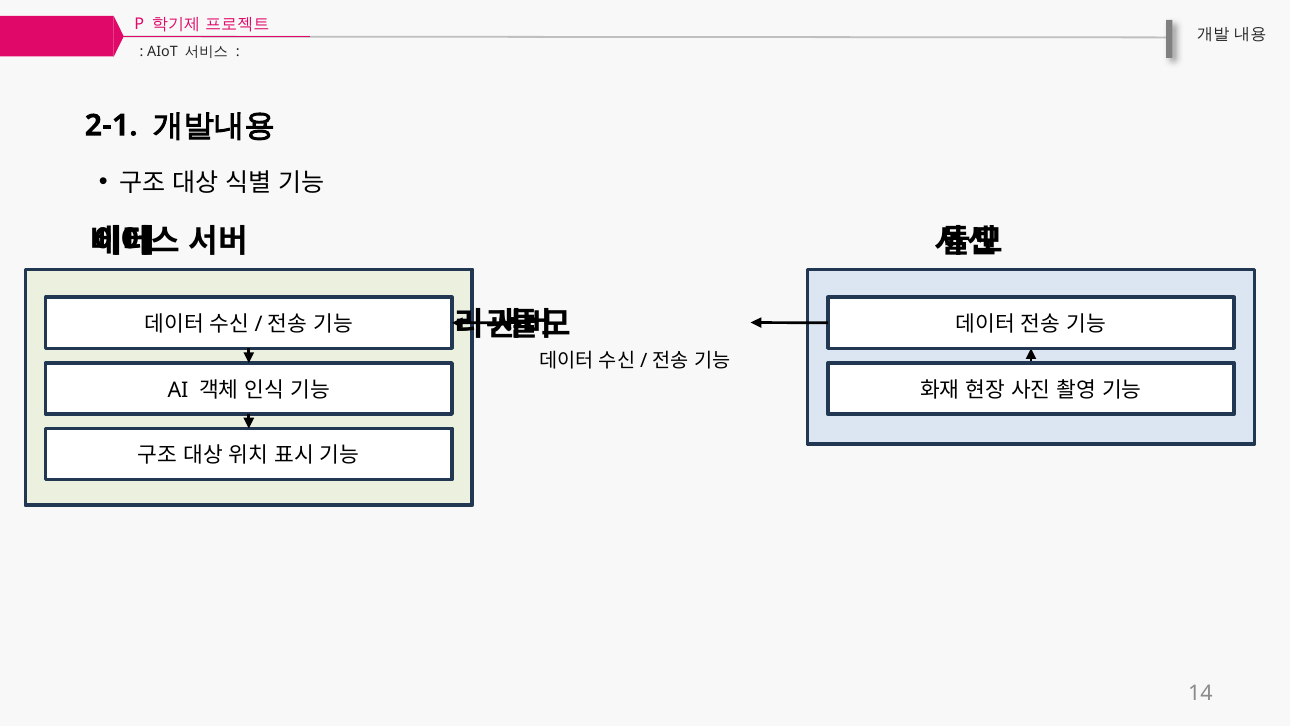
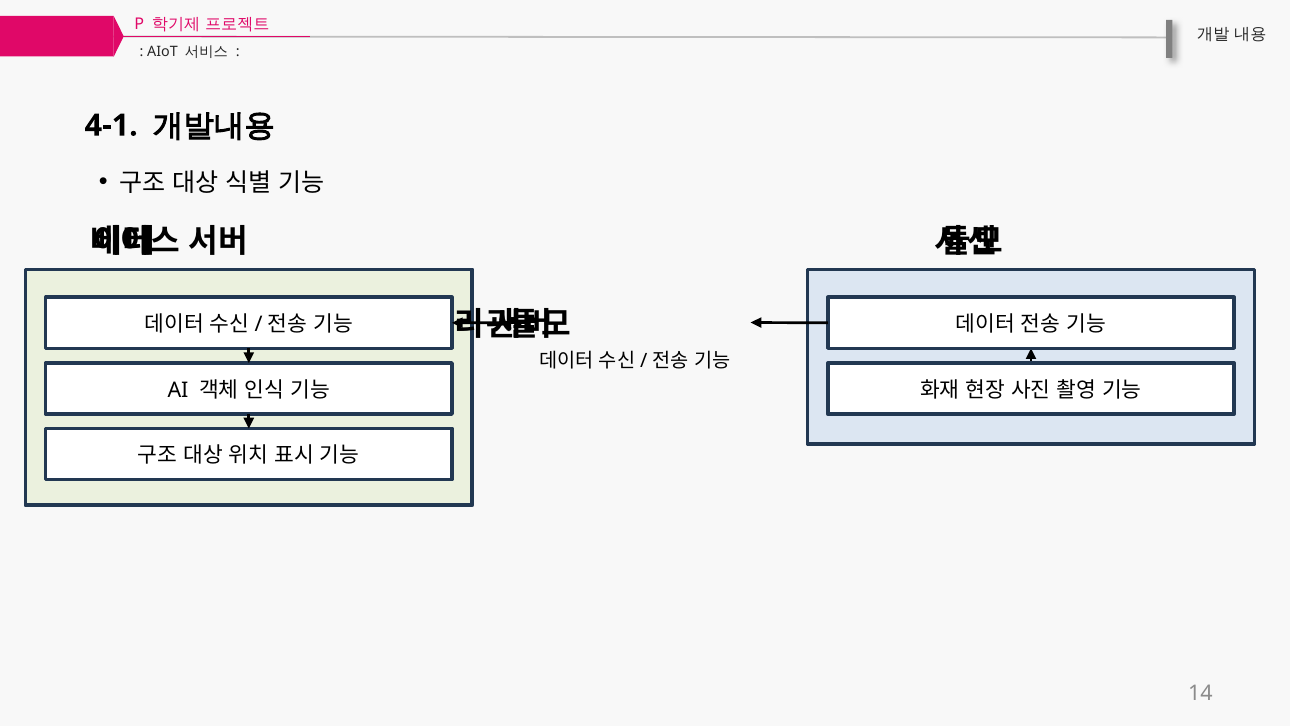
2-1: 2-1 -> 4-1 (111, 125)
